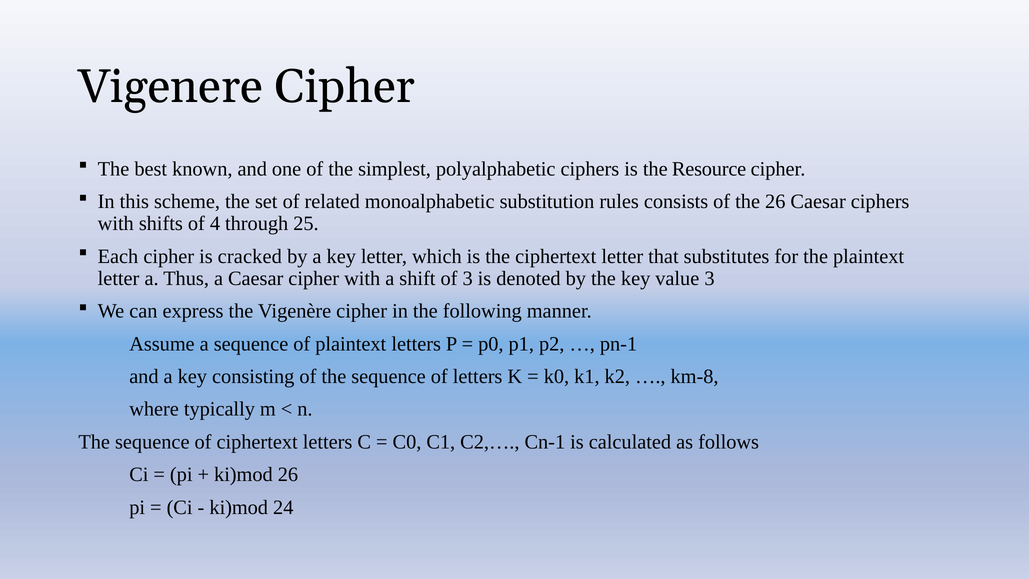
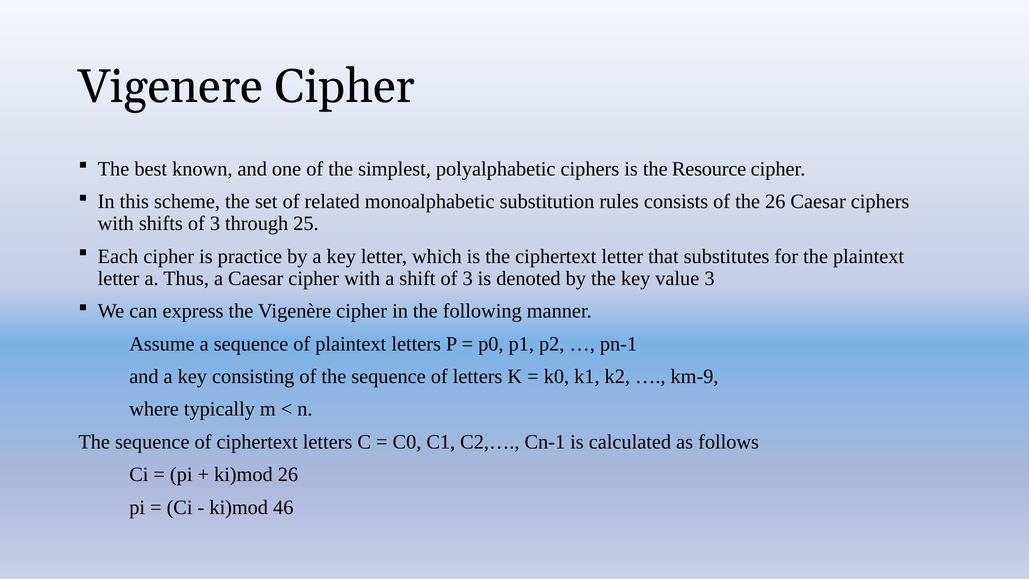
shifts of 4: 4 -> 3 (215, 224)
cracked: cracked -> practice (250, 256)
km-8: km-8 -> km-9 (695, 376)
24: 24 -> 46 (283, 507)
